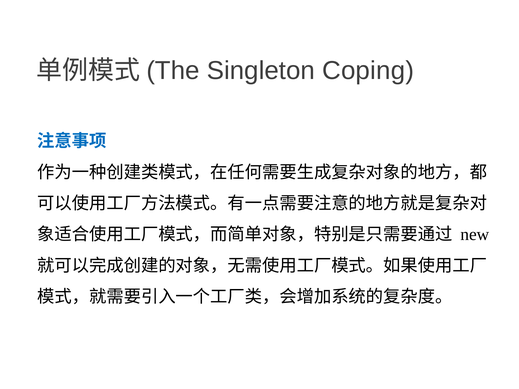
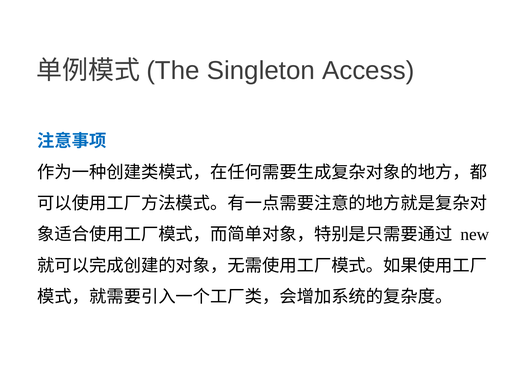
Coping: Coping -> Access (368, 71)
